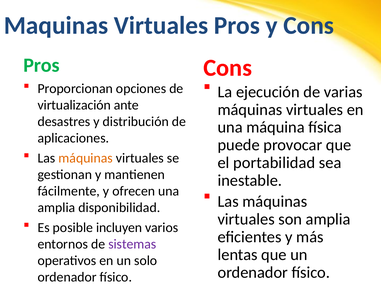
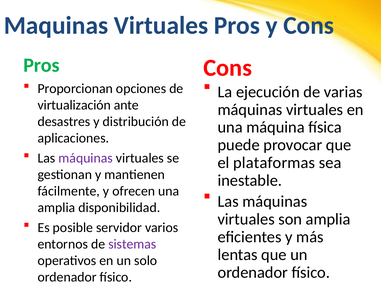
máquinas colour: orange -> purple (86, 158)
portabilidad: portabilidad -> plataformas (274, 163)
incluyen: incluyen -> servidor (119, 227)
